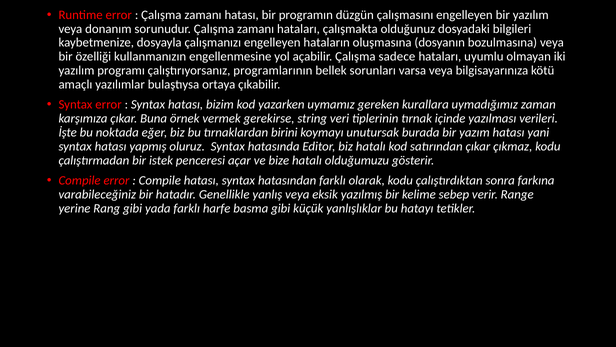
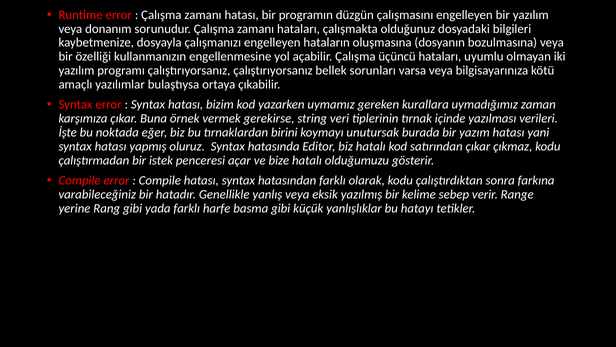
sadece: sadece -> üçüncü (397, 56)
çalıştırıyorsanız programlarının: programlarının -> çalıştırıyorsanız (273, 70)
